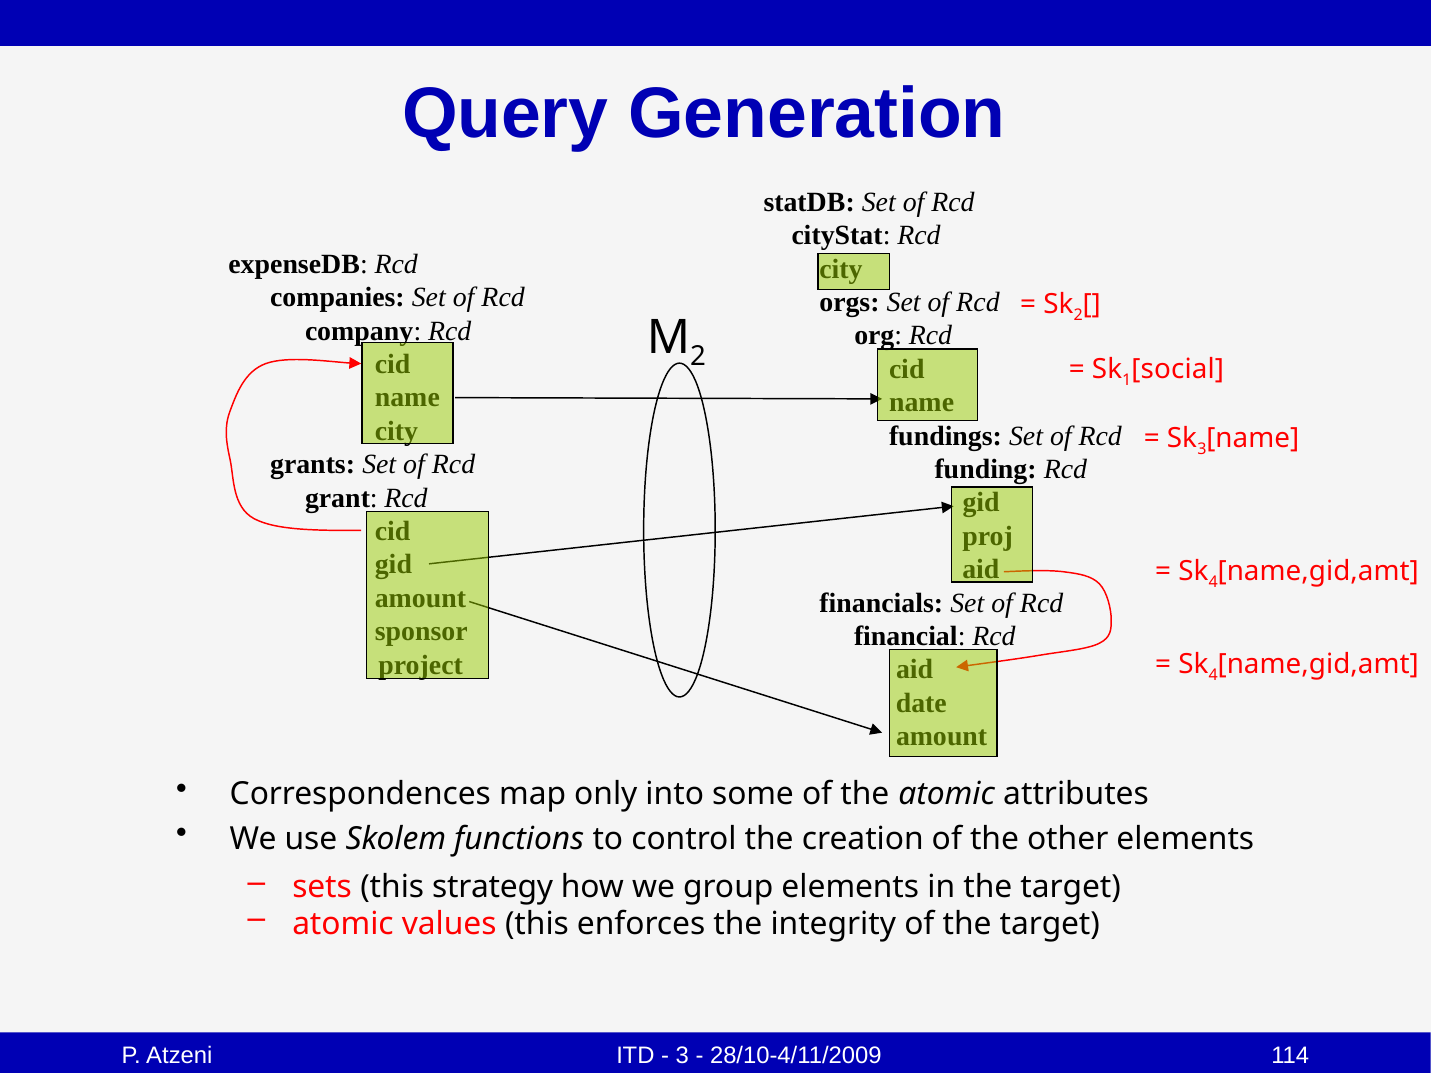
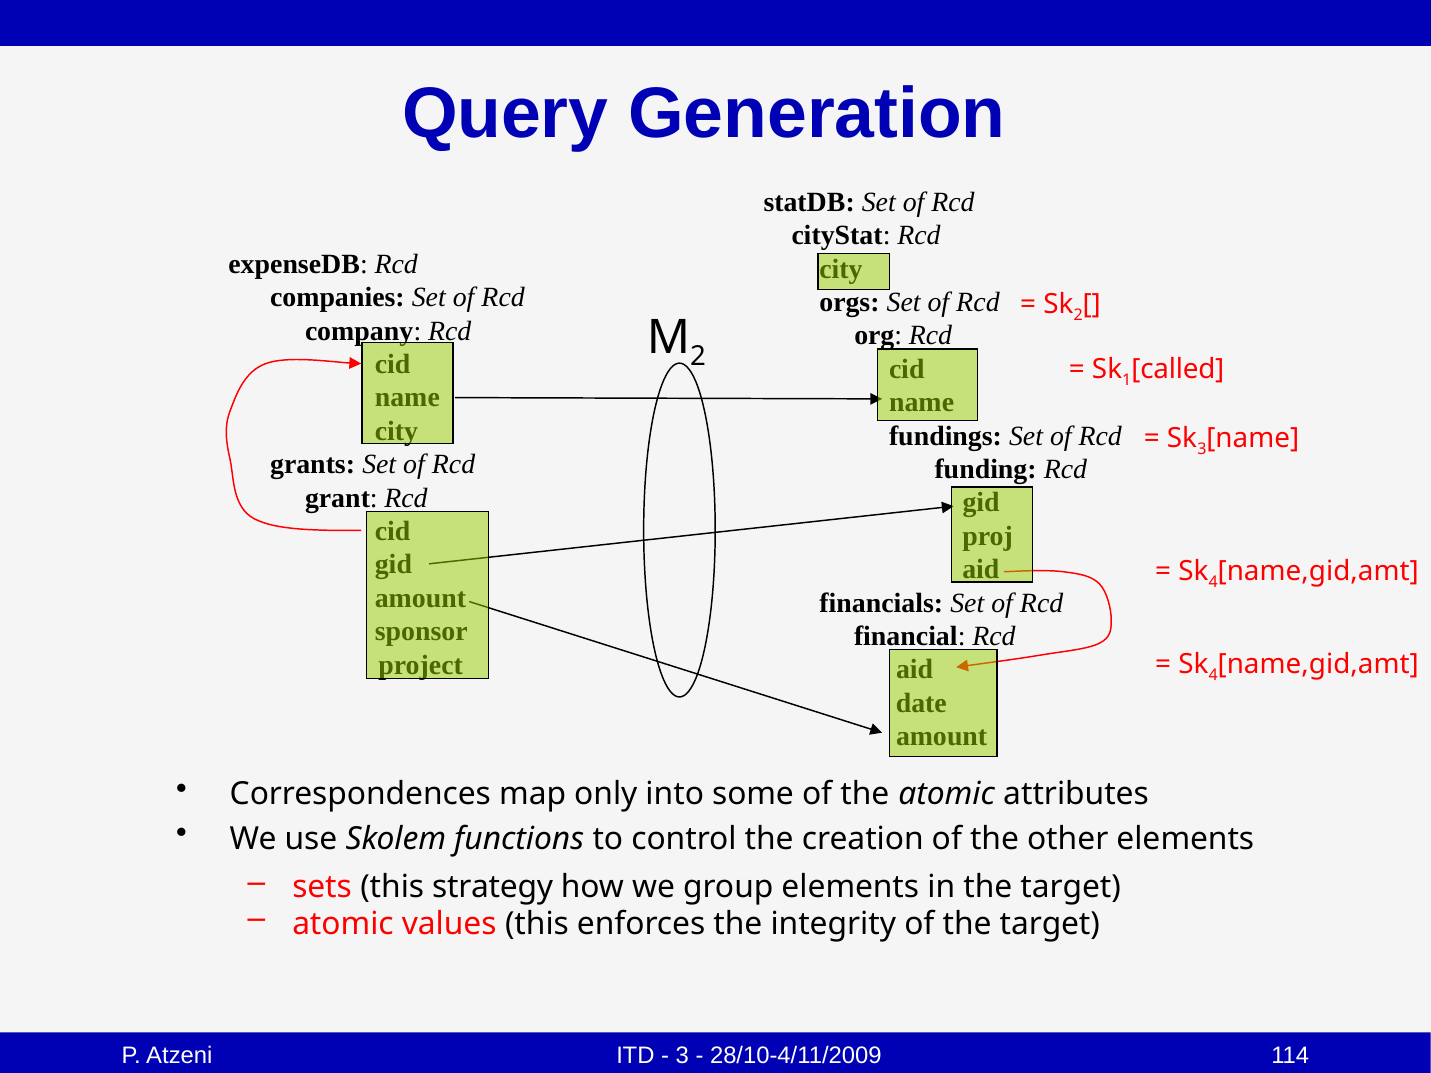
social: social -> called (1178, 369)
